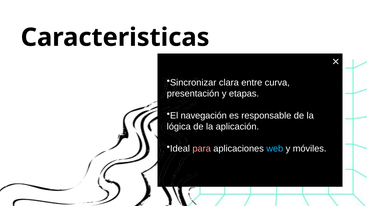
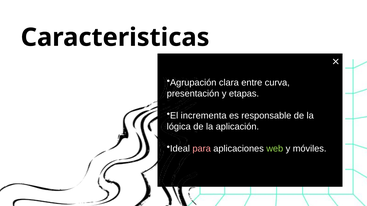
Sincronizar: Sincronizar -> Agrupación (193, 83)
navegación: navegación -> incrementa (204, 116)
web colour: light blue -> light green (275, 149)
